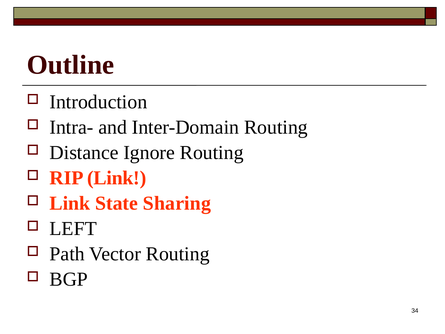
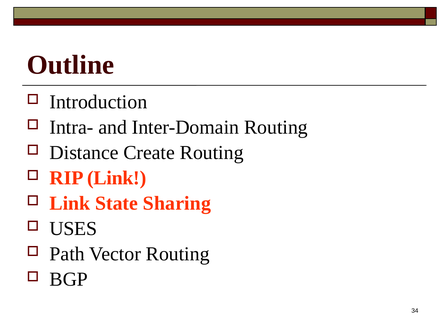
Ignore: Ignore -> Create (149, 152)
LEFT: LEFT -> USES (73, 228)
